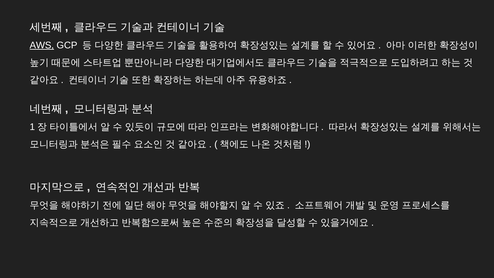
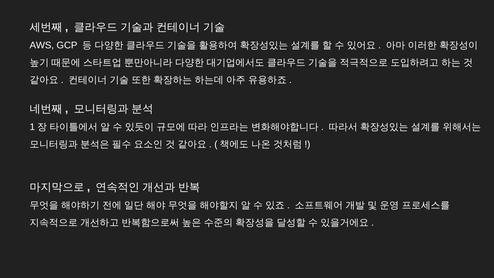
AWS underline: present -> none (42, 45)
